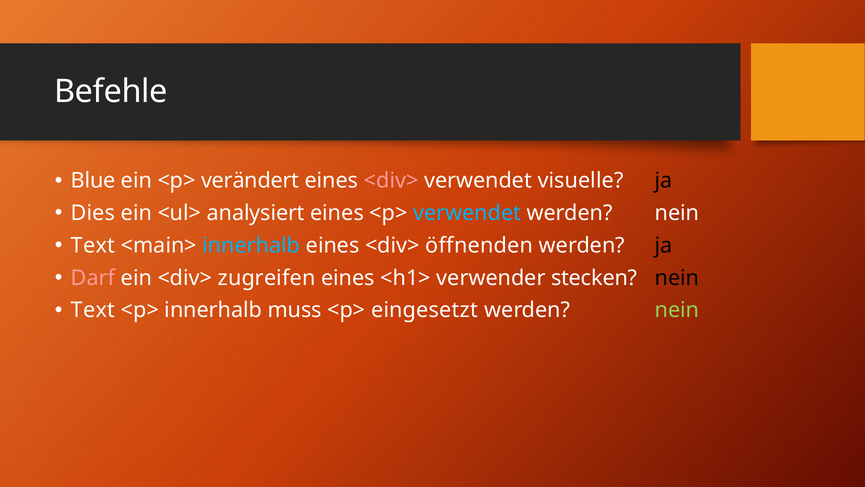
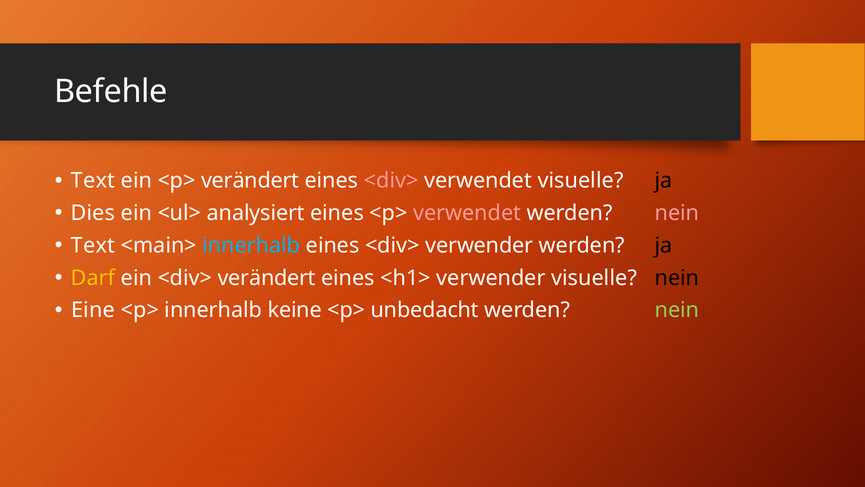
Blue: Blue -> Text (93, 181)
verwendet colour: light blue -> pink (467, 213)
nein colour: white -> pink (677, 213)
<div> öffnenden: öffnenden -> verwender (479, 245)
Darf colour: pink -> yellow (93, 278)
<div> zugreifen: zugreifen -> verändert (267, 278)
verwender stecken: stecken -> visuelle (594, 278)
Text: Text -> Eine (93, 310)
muss: muss -> keine (295, 310)
eingesetzt: eingesetzt -> unbedacht (425, 310)
